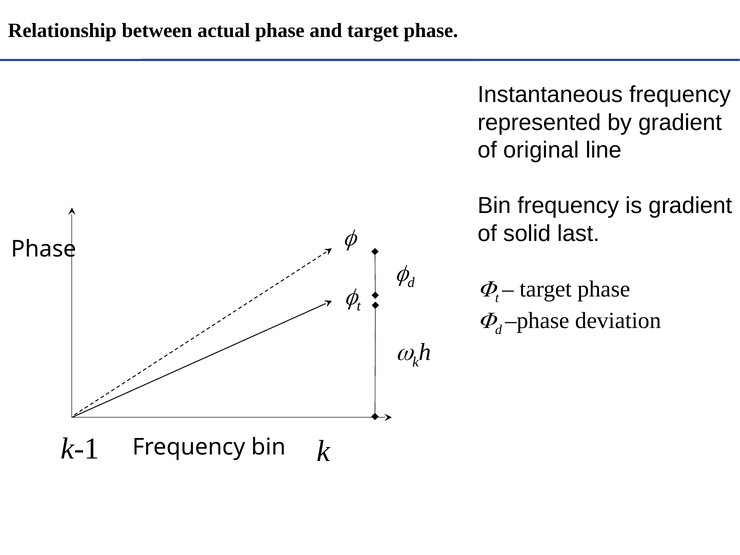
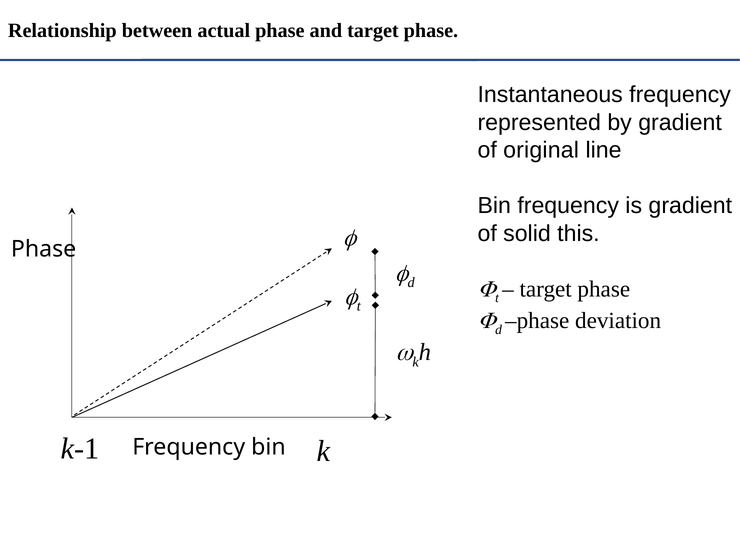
last: last -> this (578, 234)
